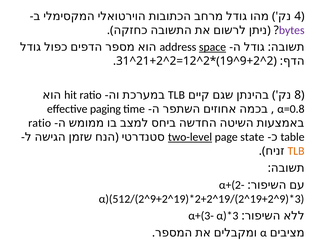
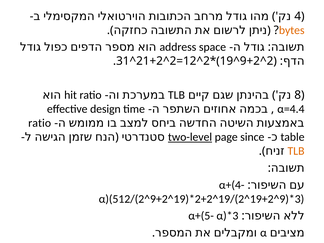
bytes colour: purple -> orange (292, 30)
space underline: present -> none (213, 47)
paging: paging -> design (105, 109)
α=0.8: α=0.8 -> α=4.4 (291, 109)
state: state -> since (252, 137)
α+(2-: α+(2- -> α+(4- (232, 185)
α+(3-: α+(3- -> α+(5- (201, 216)
